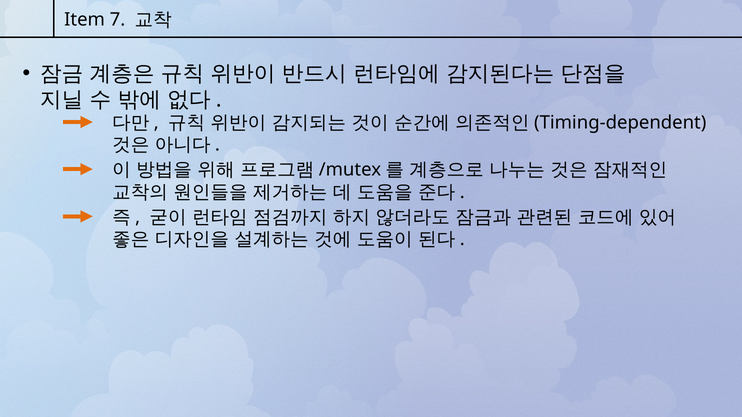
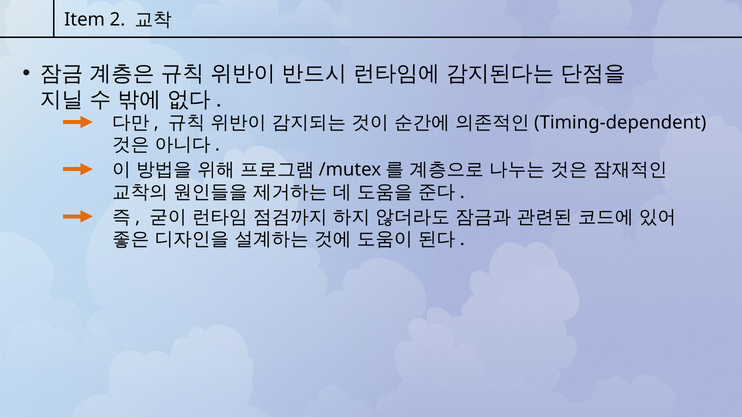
7: 7 -> 2 (118, 20)
